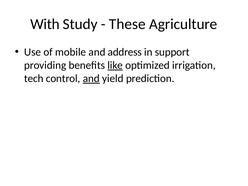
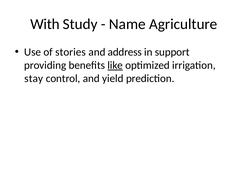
These: These -> Name (127, 24)
mobile: mobile -> stories (71, 52)
tech: tech -> stay (34, 78)
and underline: present -> none (91, 78)
